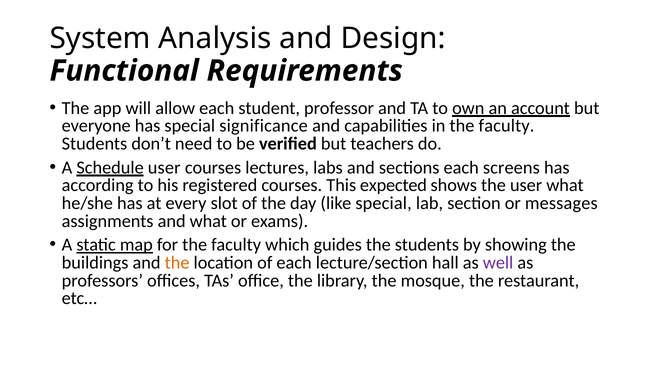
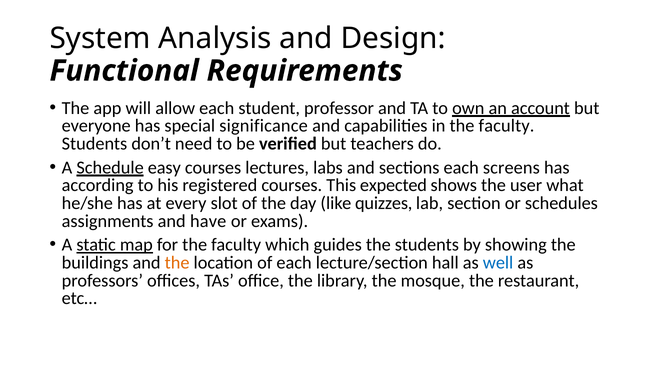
Schedule user: user -> easy (164, 167)
like special: special -> quizzes (384, 203)
messages: messages -> schedules (561, 203)
and what: what -> have (208, 221)
well colour: purple -> blue (498, 262)
